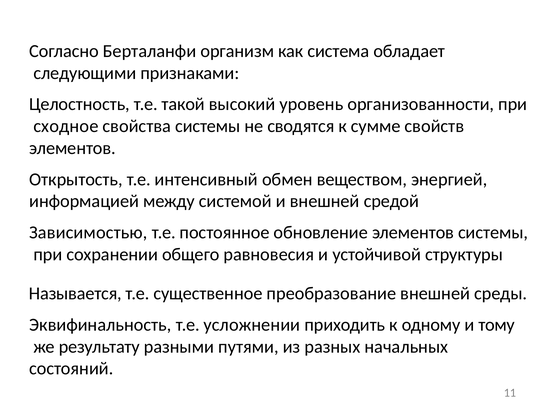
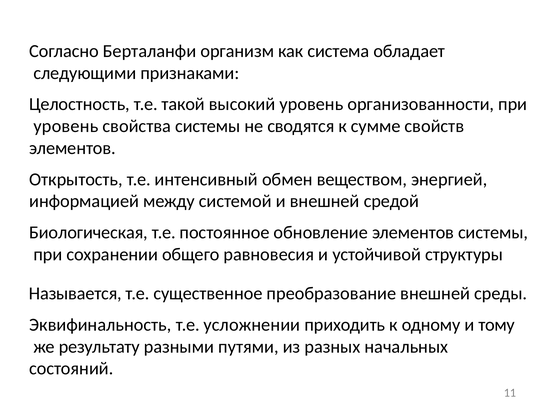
сходное: сходное -> уровень (66, 126)
Зависимостью: Зависимостью -> Биологическая (88, 232)
